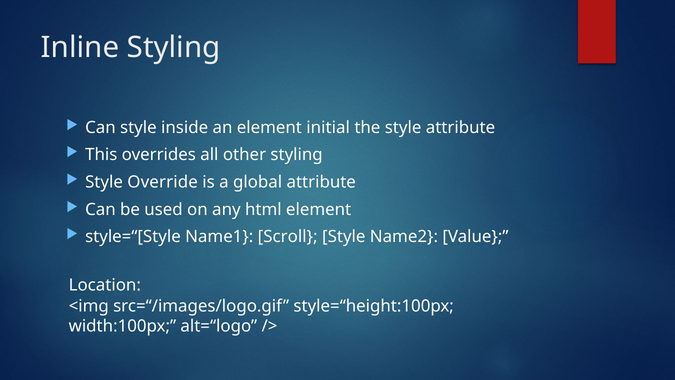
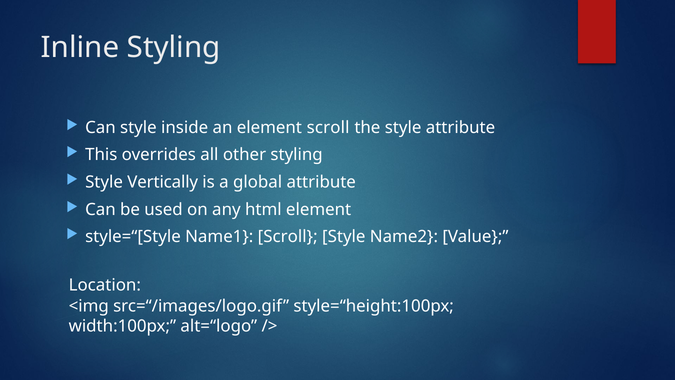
element initial: initial -> scroll (328, 128)
Override: Override -> Vertically (163, 182)
